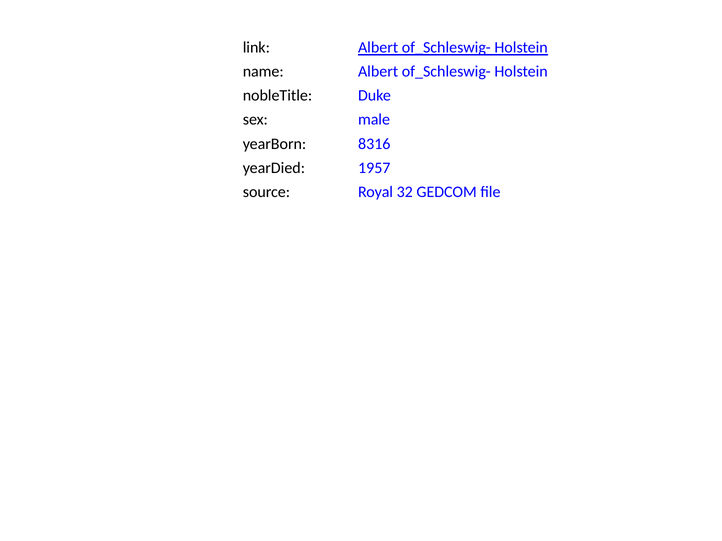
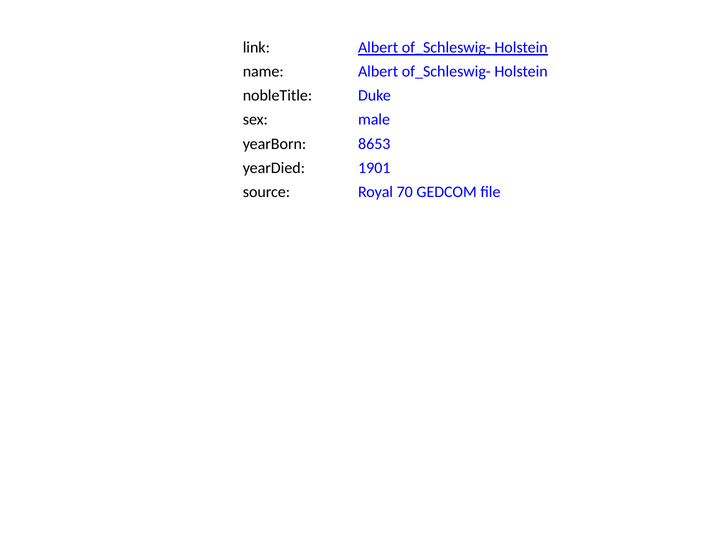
8316: 8316 -> 8653 (374, 144)
1957: 1957 -> 1901 (374, 168)
32: 32 -> 70 (405, 192)
